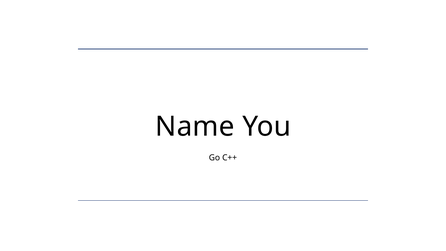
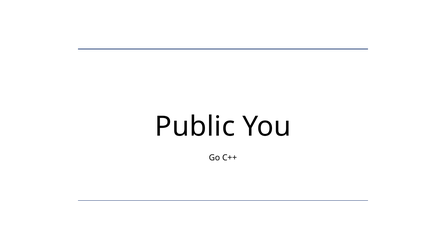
Name: Name -> Public (195, 127)
